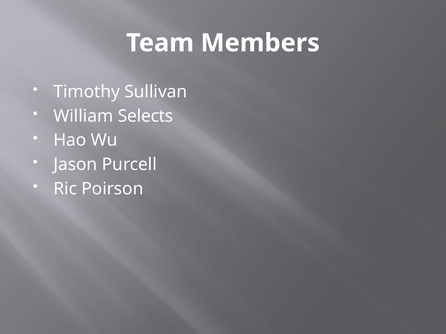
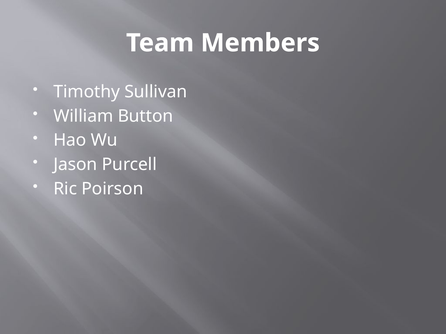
Selects: Selects -> Button (145, 116)
